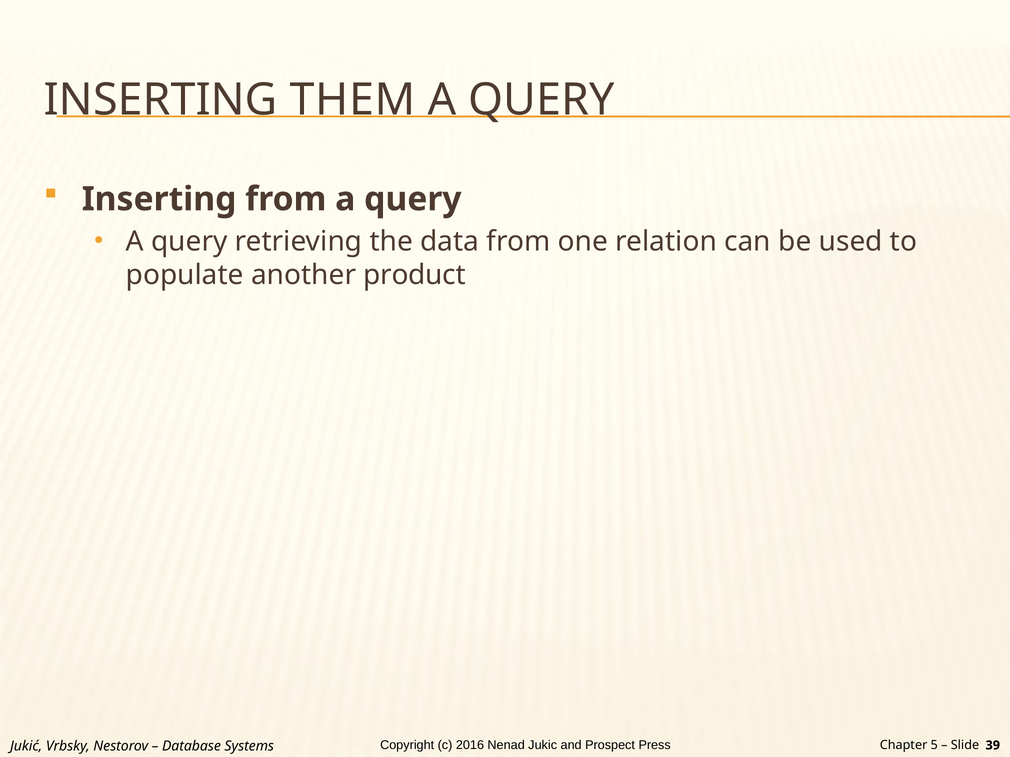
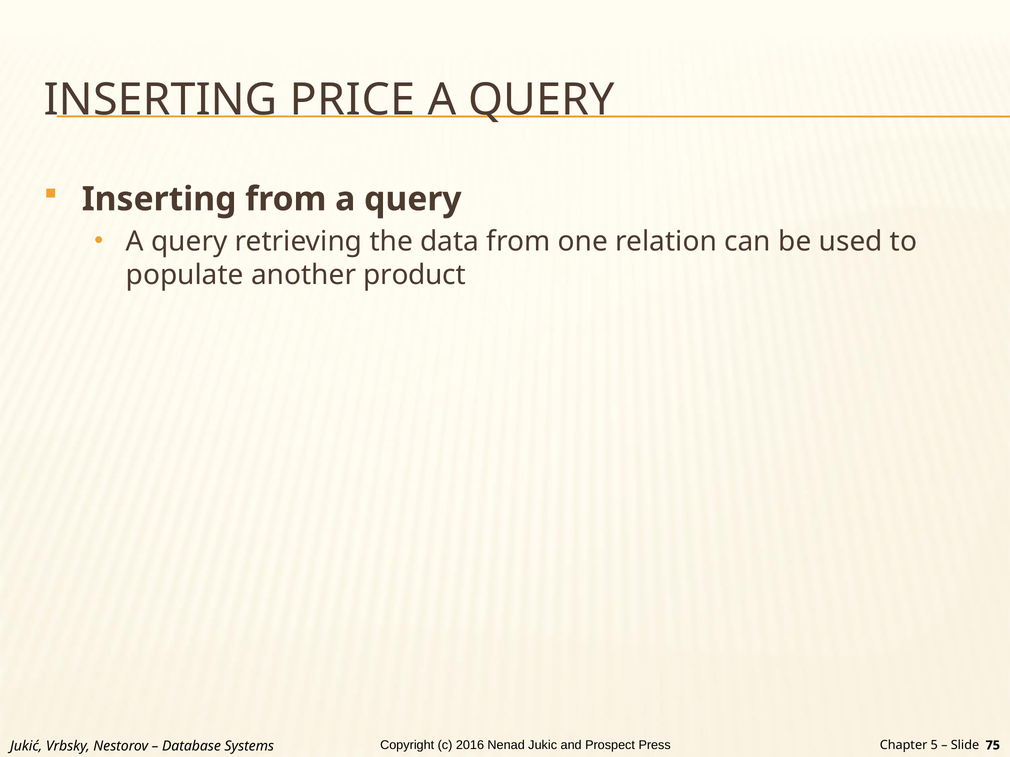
THEM: THEM -> PRICE (353, 100)
39: 39 -> 75 (993, 746)
